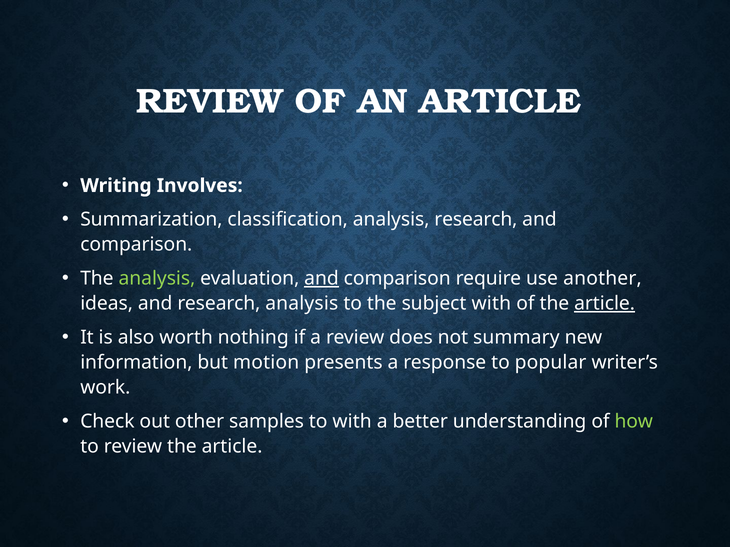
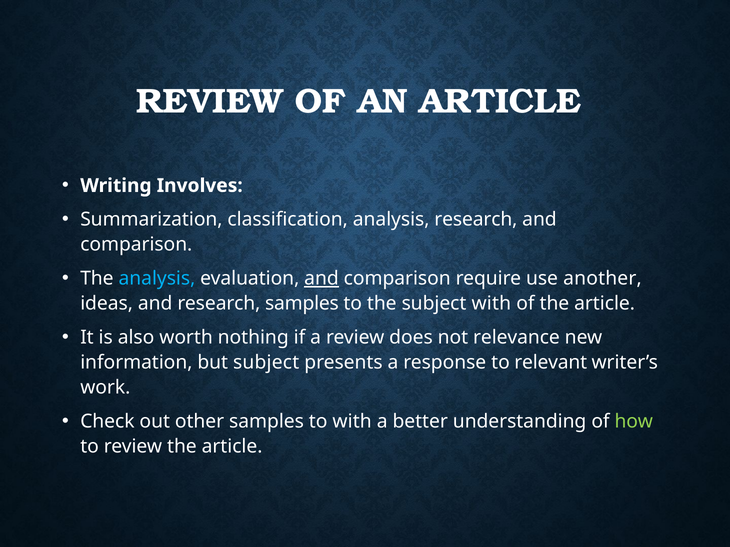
analysis colour: light green -> light blue (157, 279)
research analysis: analysis -> samples (302, 304)
article underline: present -> none (605, 304)
summary: summary -> relevance (516, 338)
but motion: motion -> subject (266, 363)
popular: popular -> relevant (551, 363)
